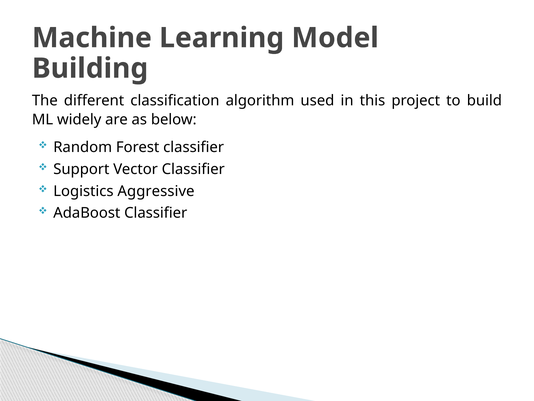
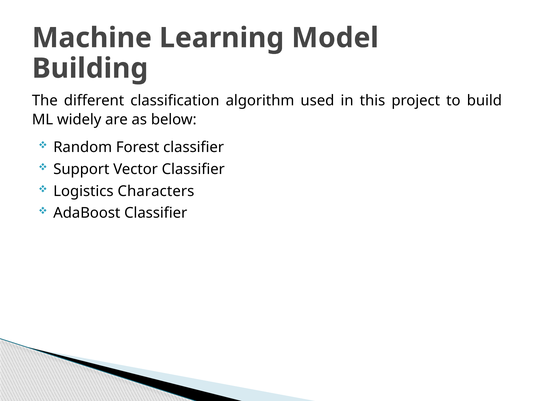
Aggressive: Aggressive -> Characters (156, 191)
